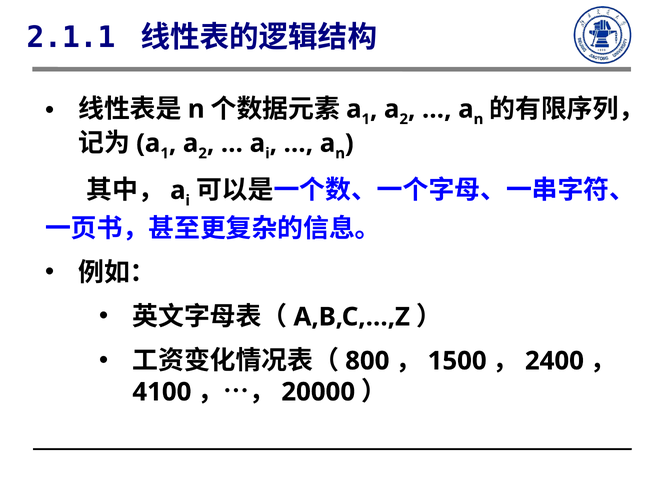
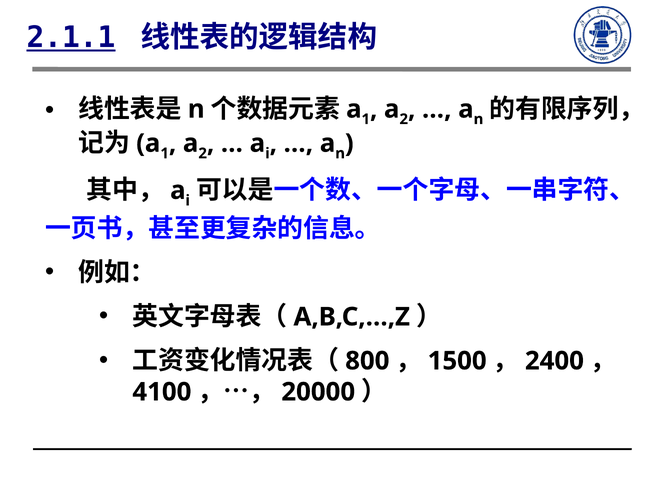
2.1.1 underline: none -> present (71, 38)
